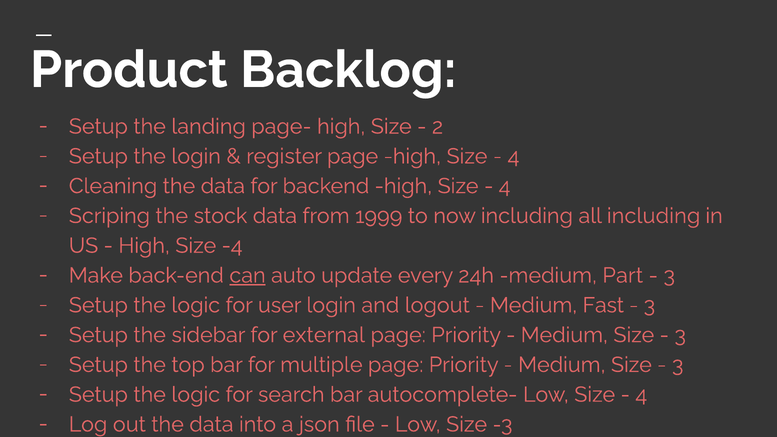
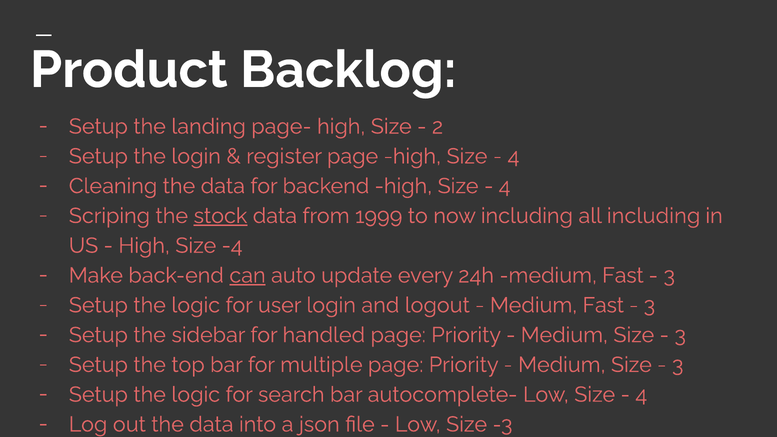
stock underline: none -> present (220, 216)
24h medium Part: Part -> Fast (623, 275)
external: external -> handled (324, 335)
